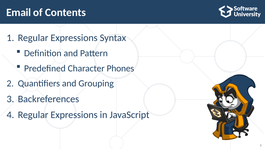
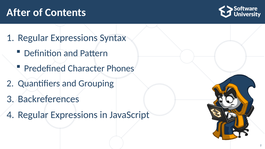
Email: Email -> After (19, 13)
